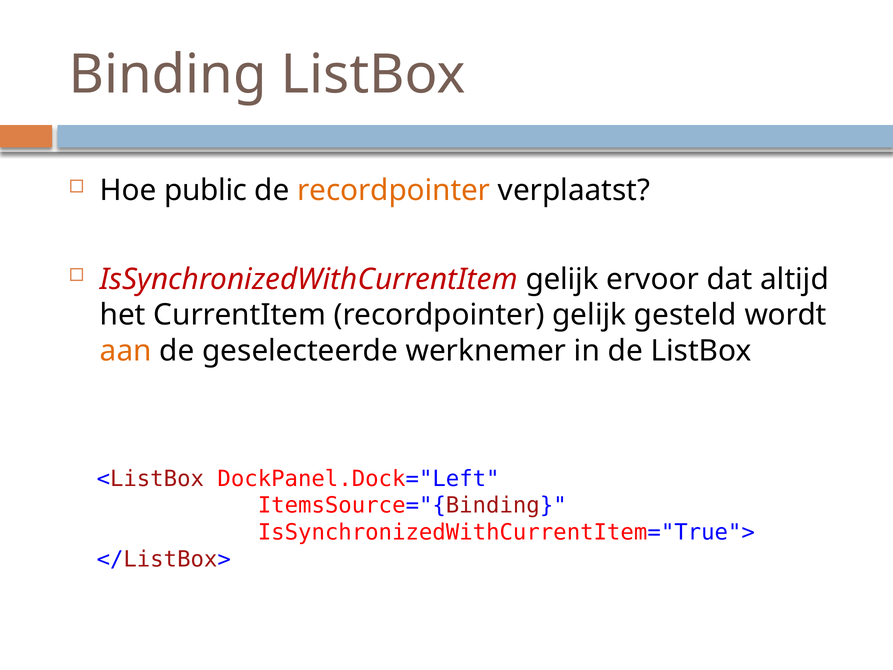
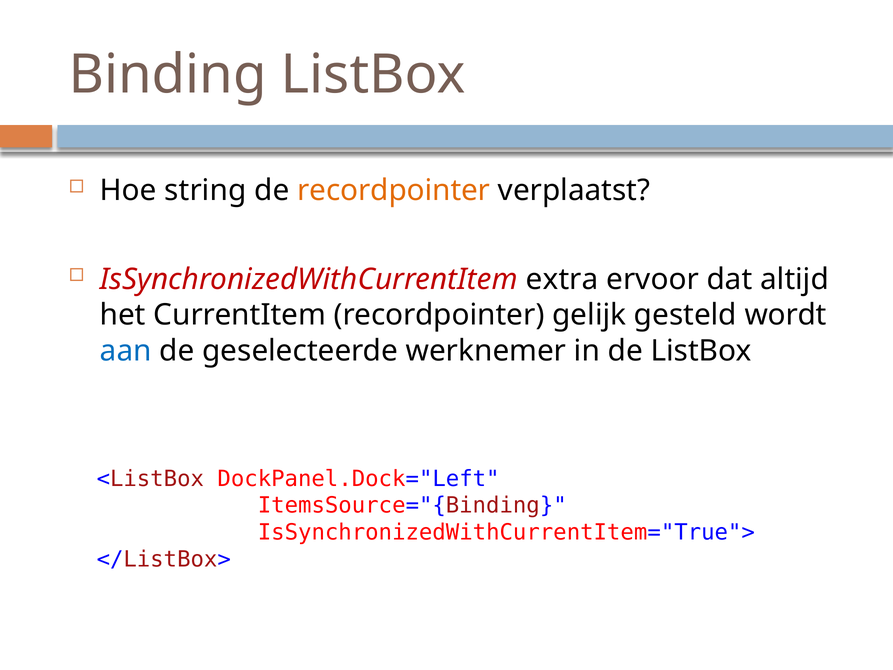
public: public -> string (206, 190)
IsSynchronizedWithCurrentItem gelijk: gelijk -> extra (562, 279)
aan colour: orange -> blue (126, 351)
